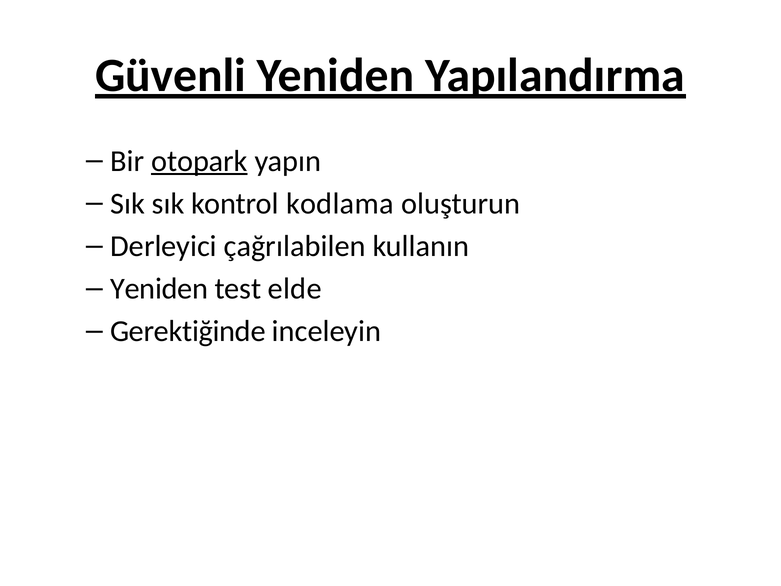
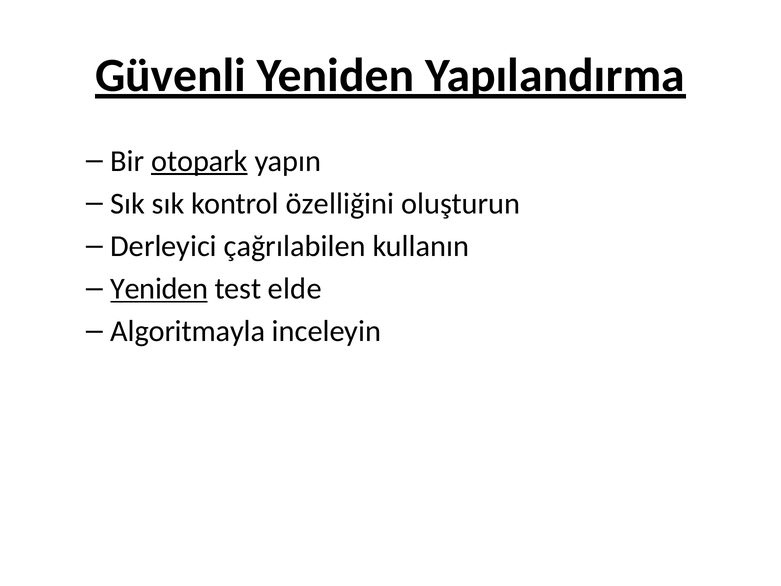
kodlama: kodlama -> özelliğini (340, 203)
Yeniden underline: none -> present (159, 289)
Gerektiğinde: Gerektiğinde -> Algoritmayla (188, 331)
